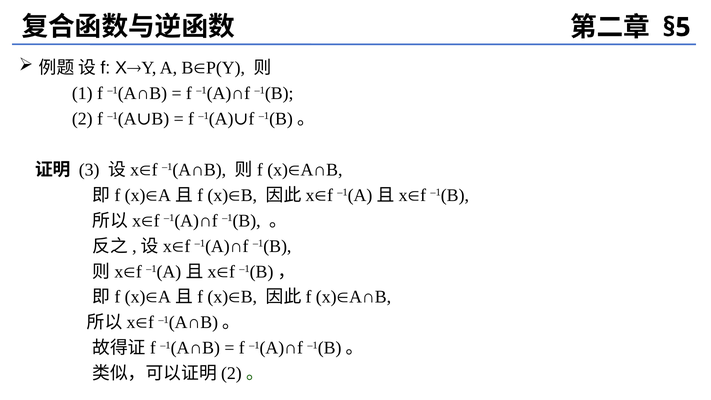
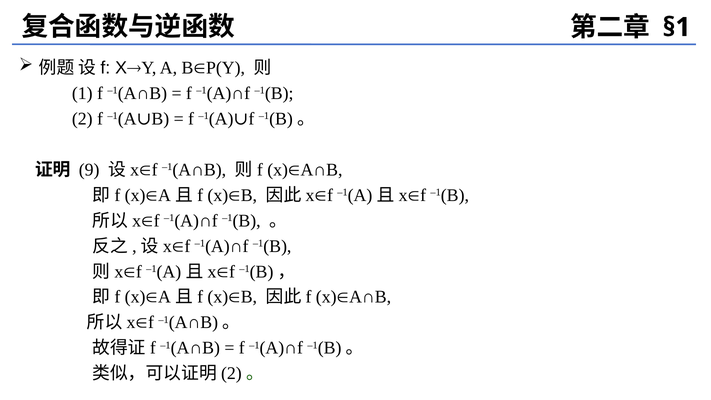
§5: §5 -> §1 (677, 27)
3: 3 -> 9 (89, 170)
